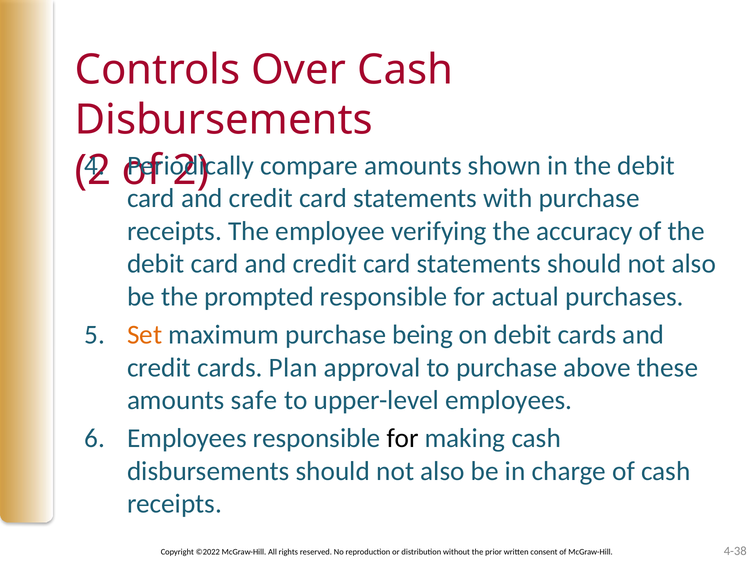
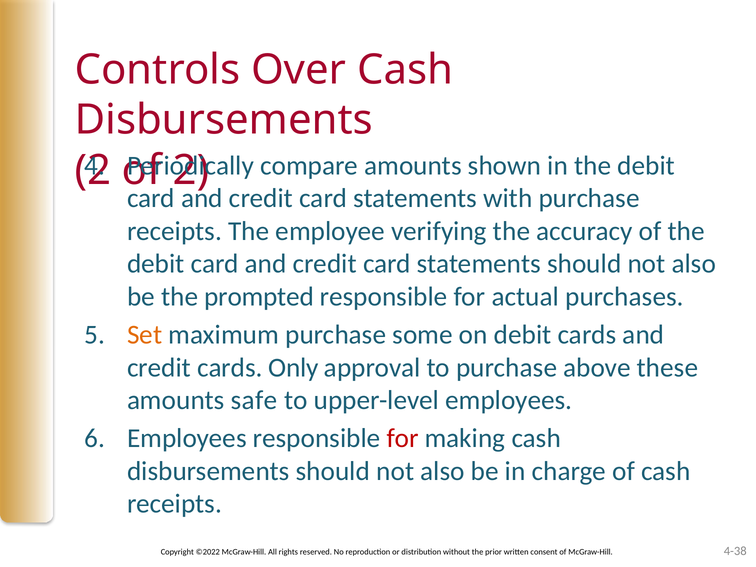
being: being -> some (423, 335)
Plan: Plan -> Only (293, 368)
for colour: black -> red (403, 438)
